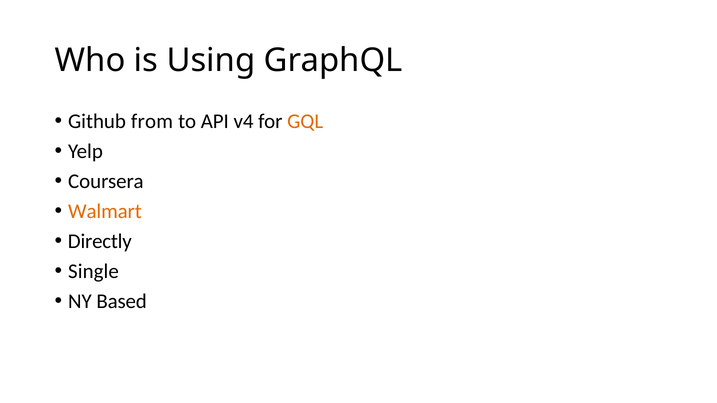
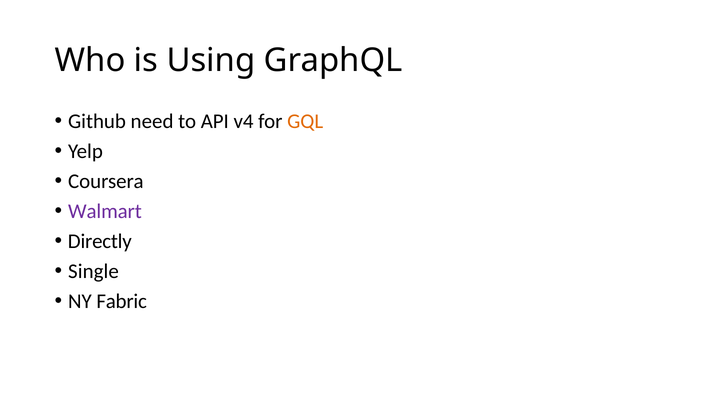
from: from -> need (152, 121)
Walmart colour: orange -> purple (105, 211)
Based: Based -> Fabric (122, 302)
